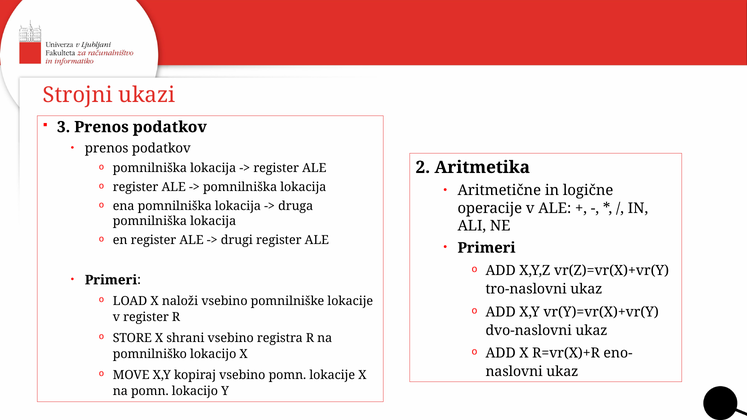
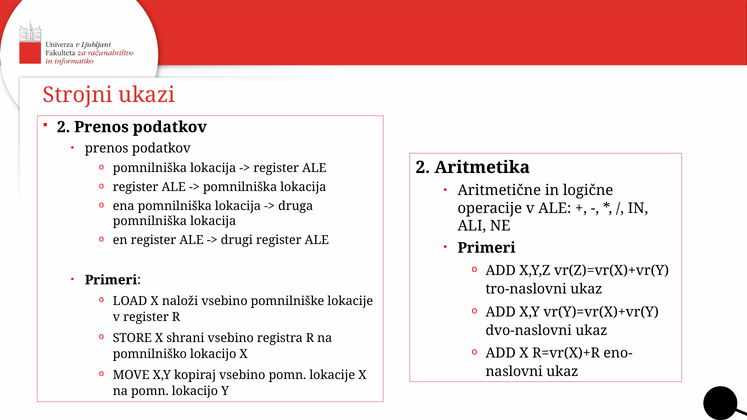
3: 3 -> 2 (64, 127)
